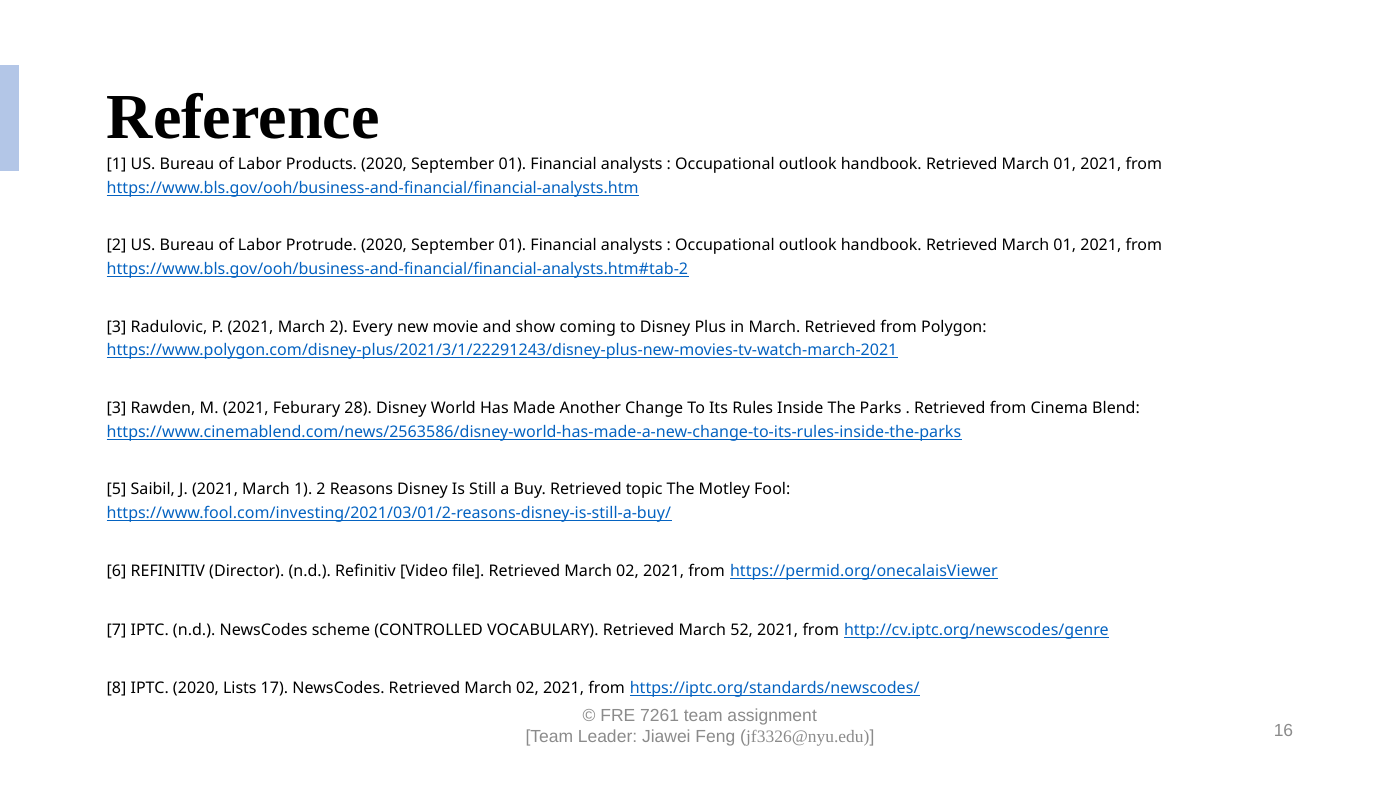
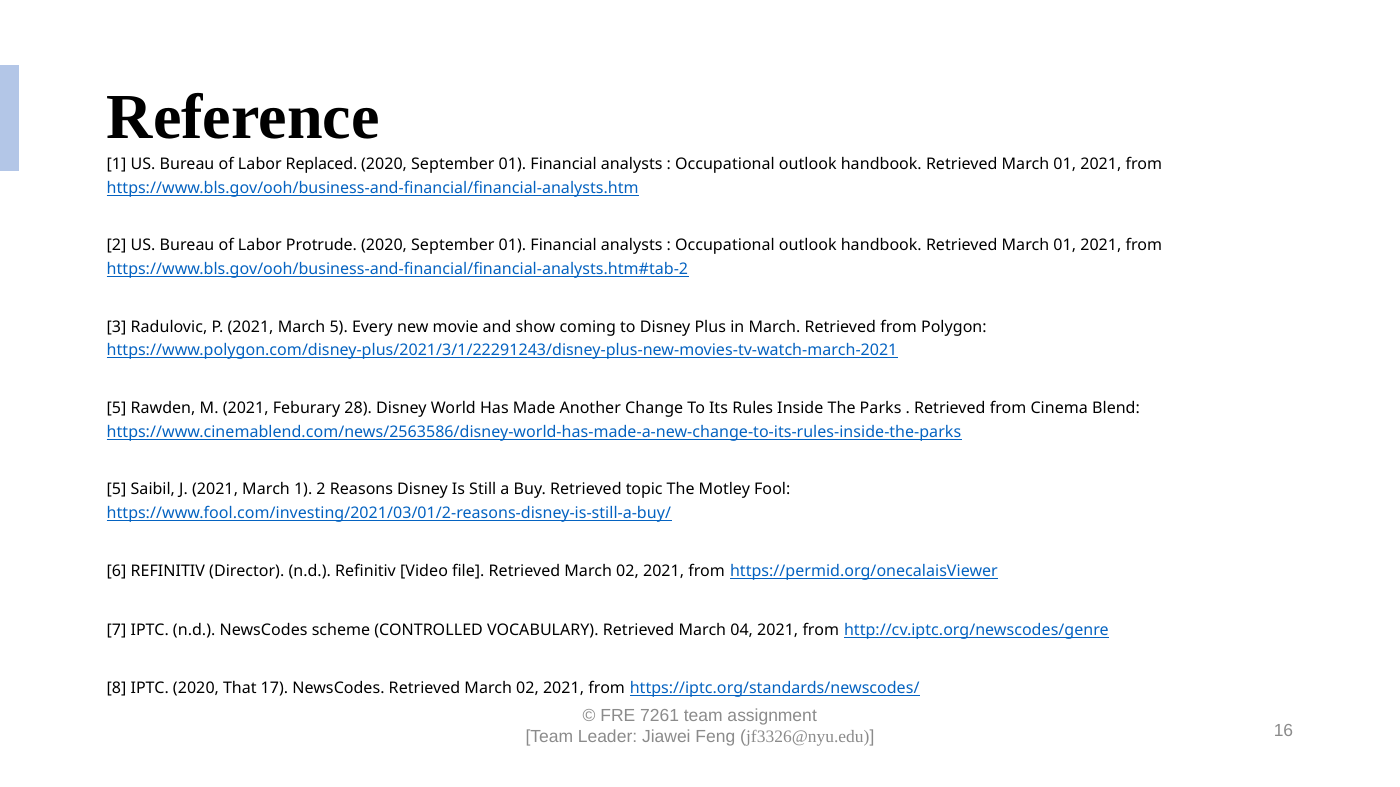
Products: Products -> Replaced (322, 164)
March 2: 2 -> 5 (339, 327)
3: 3 -> 5 (117, 409)
52: 52 -> 04 (742, 630)
Lists: Lists -> That (240, 688)
